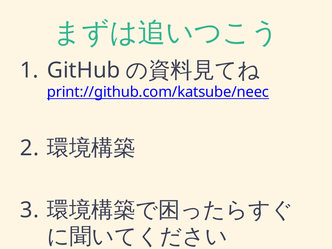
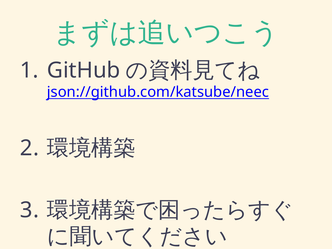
print://github.com/katsube/neec: print://github.com/katsube/neec -> json://github.com/katsube/neec (158, 92)
